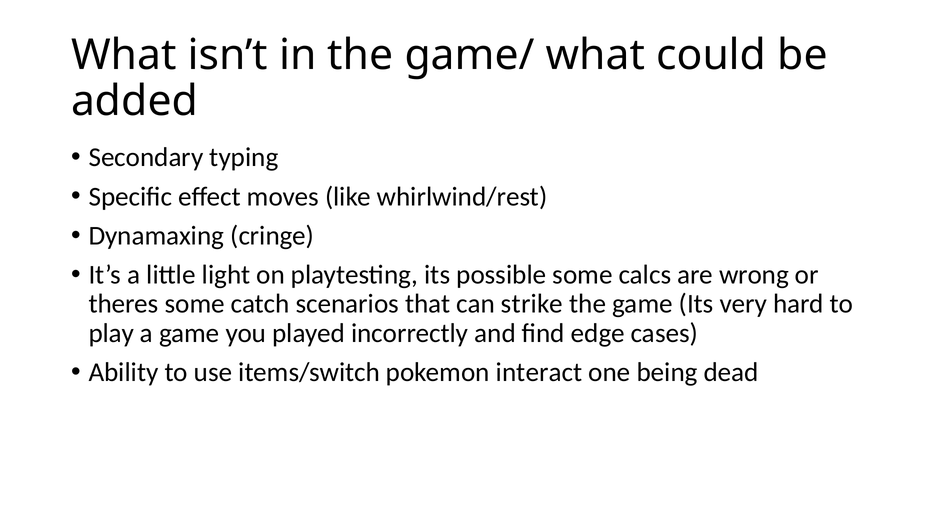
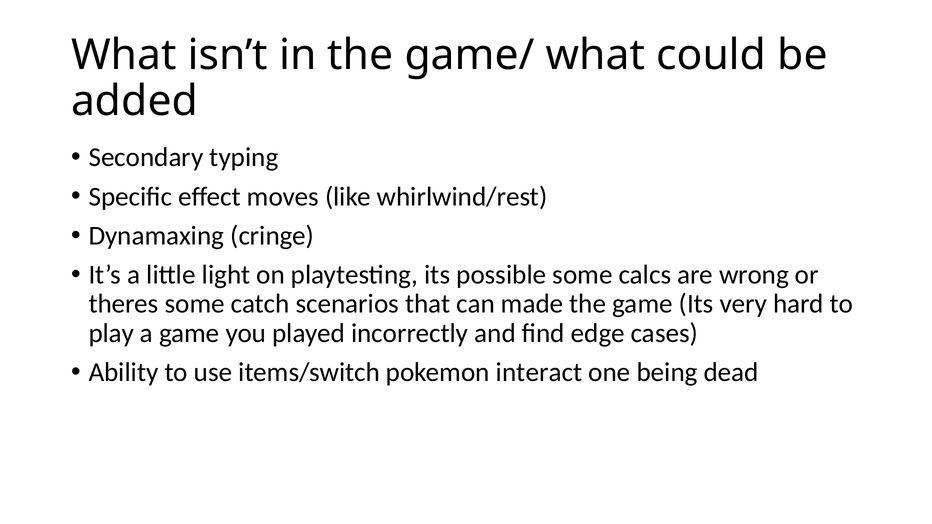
strike: strike -> made (532, 304)
